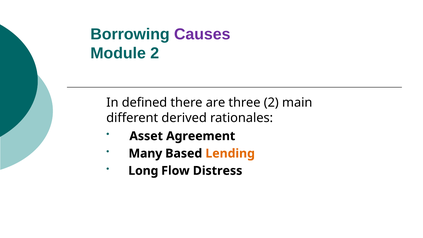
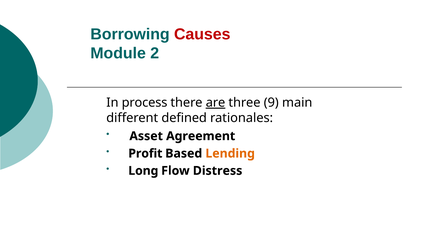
Causes colour: purple -> red (202, 34)
defined: defined -> process (145, 103)
are underline: none -> present (216, 103)
three 2: 2 -> 9 (271, 103)
derived: derived -> defined (184, 118)
Many: Many -> Profit (145, 153)
